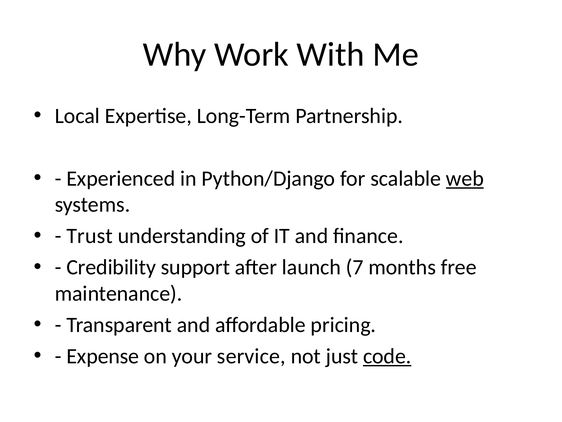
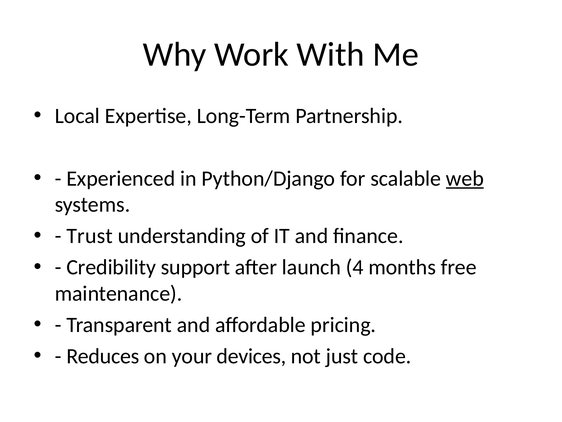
7: 7 -> 4 (355, 267)
Expense: Expense -> Reduces (103, 356)
service: service -> devices (251, 356)
code underline: present -> none (387, 356)
